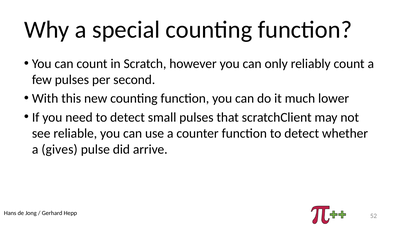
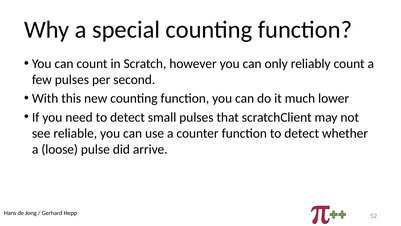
gives: gives -> loose (60, 149)
